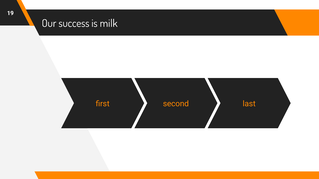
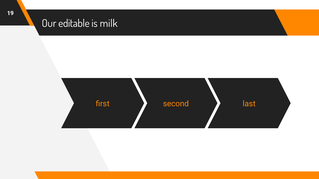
success: success -> editable (74, 23)
